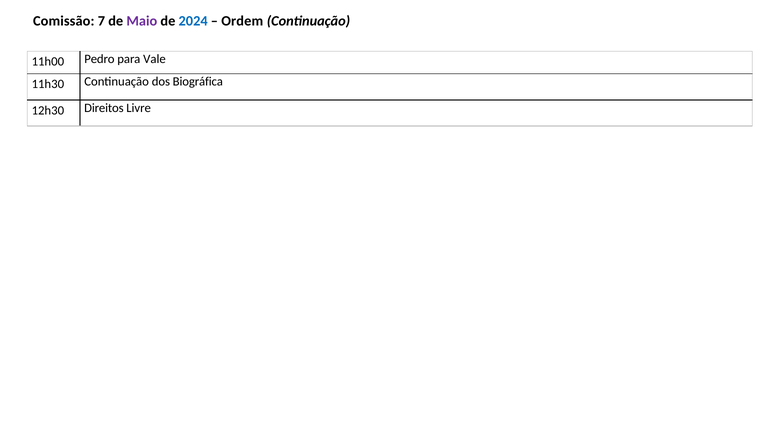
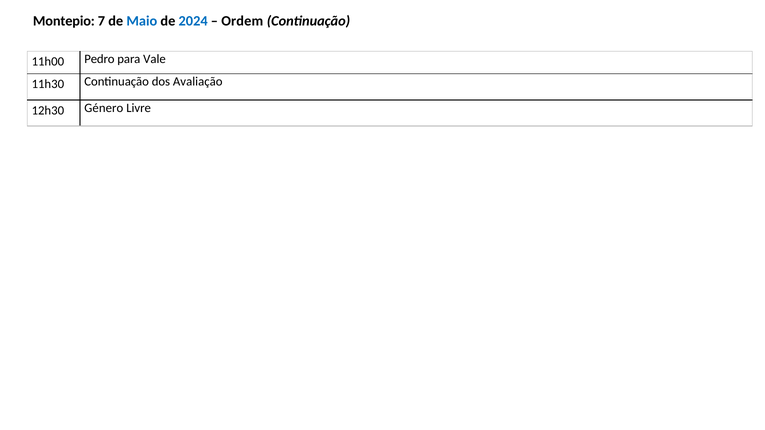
Comissão: Comissão -> Montepio (64, 21)
Maio colour: purple -> blue (142, 21)
Biográfica: Biográfica -> Avaliação (198, 82)
Direitos: Direitos -> Género (104, 108)
